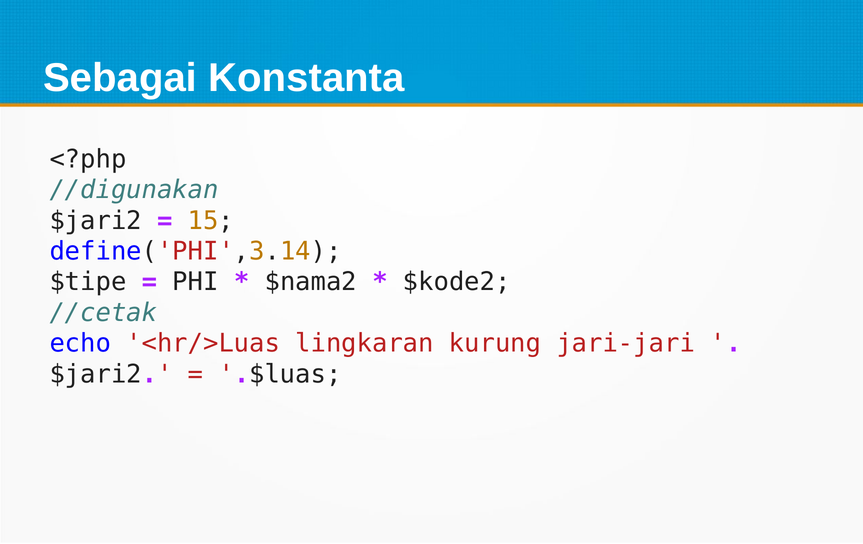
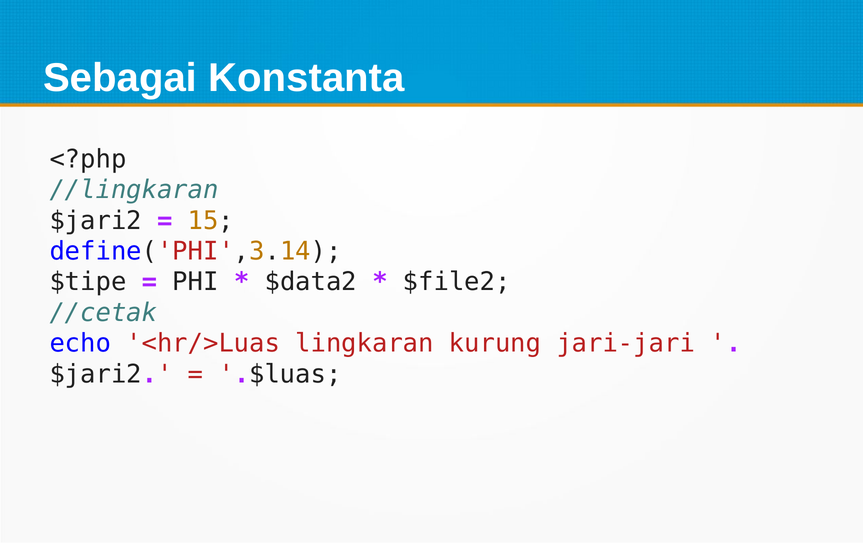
//digunakan: //digunakan -> //lingkaran (134, 190)
$nama2: $nama2 -> $data2 (311, 282)
$kode2: $kode2 -> $file2 (457, 282)
